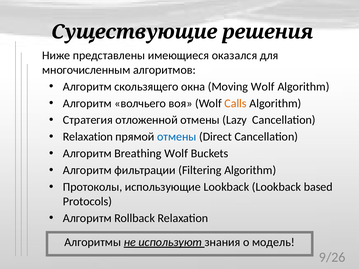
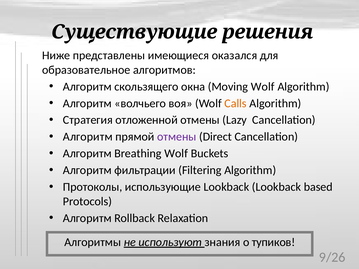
многочисленным: многочисленным -> образовательное (86, 70)
Relaxation: Relaxation -> Алгоритм (88, 137)
отмены colour: blue -> purple (177, 137)
модель: модель -> тупиков (274, 242)
